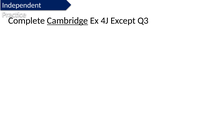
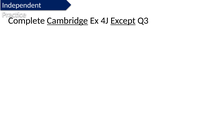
Except underline: none -> present (123, 21)
